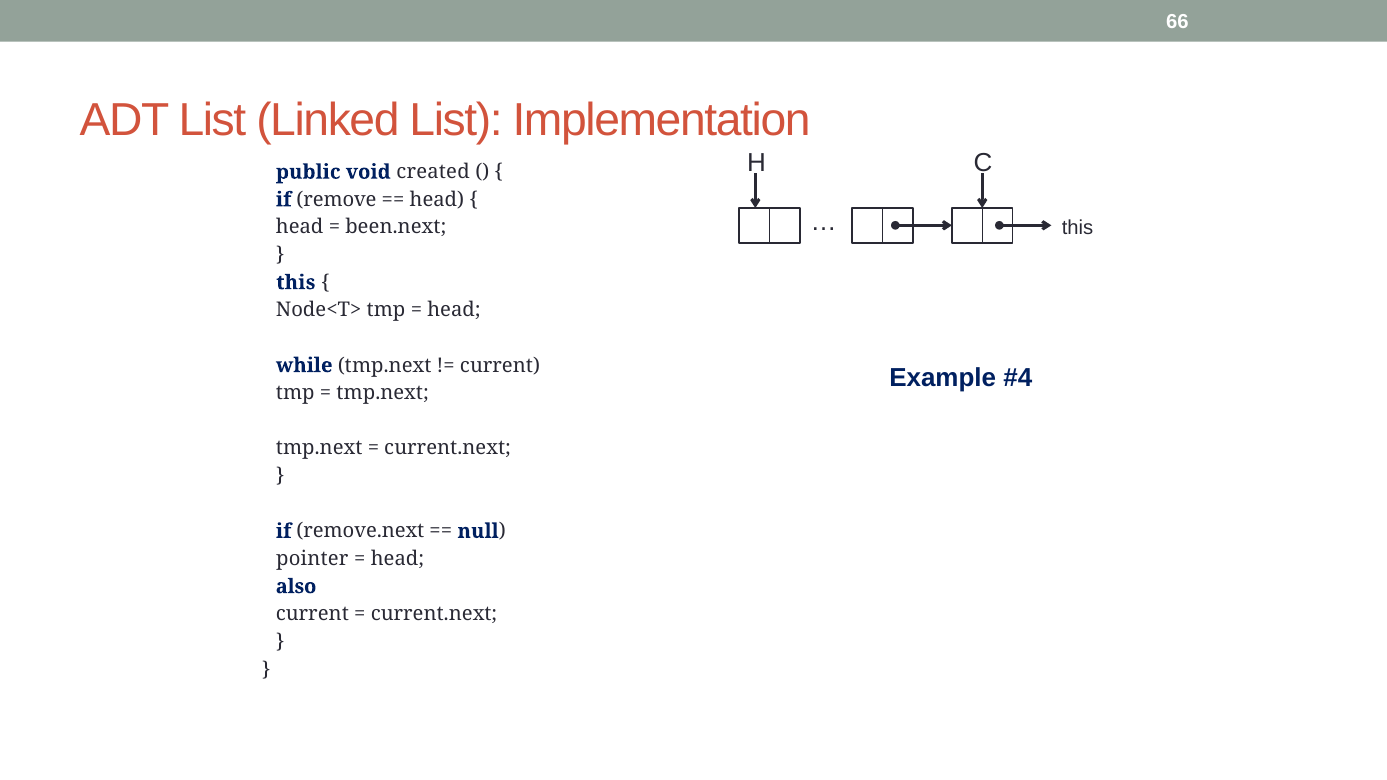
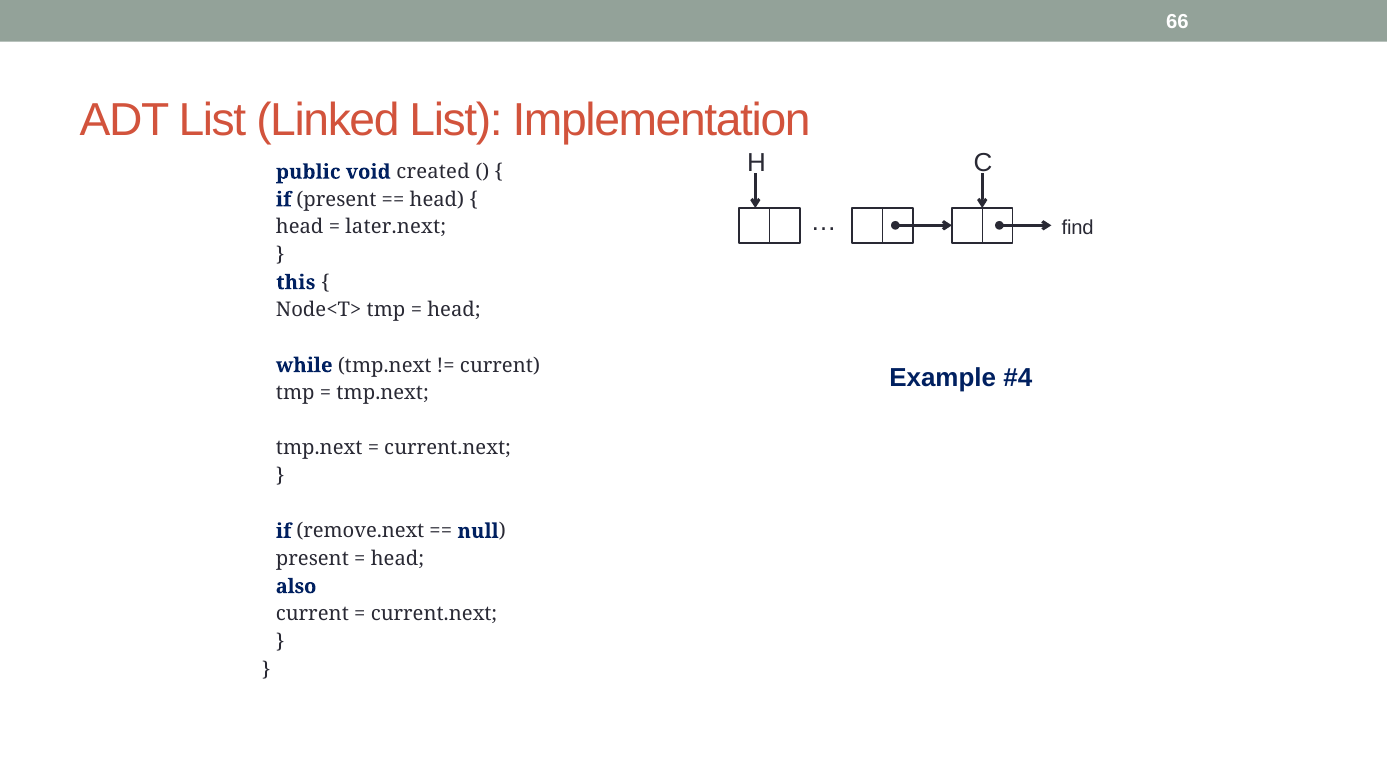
if remove: remove -> present (336, 200)
this: this -> find (1078, 228)
been.next: been.next -> later.next (396, 227)
pointer: pointer -> present (312, 559)
